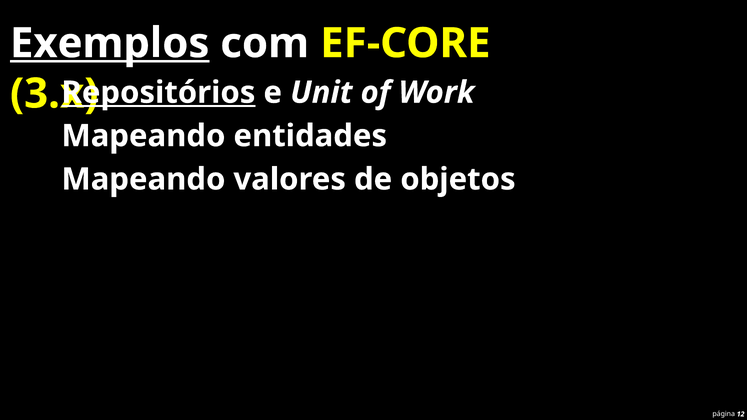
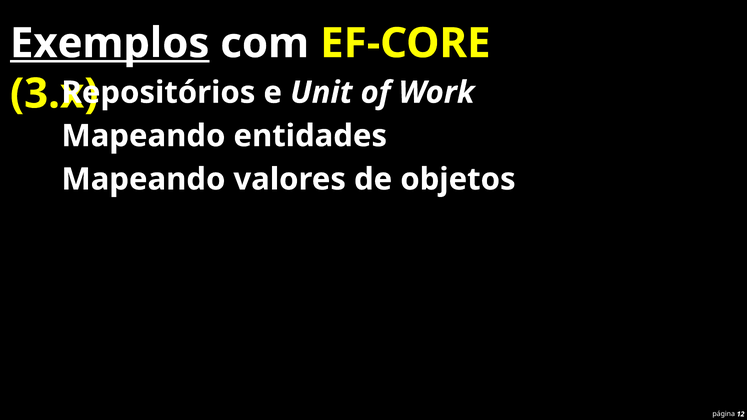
Repositórios underline: present -> none (158, 93)
